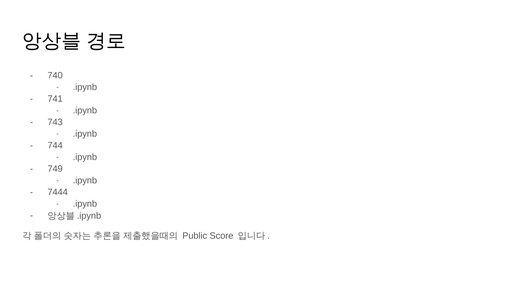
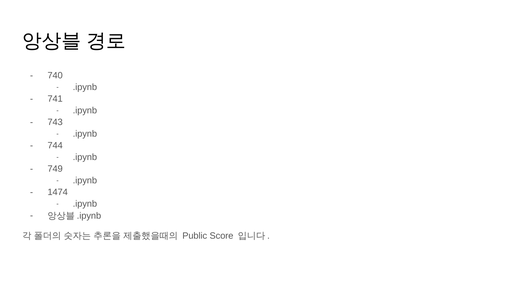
7444: 7444 -> 1474 (58, 192)
